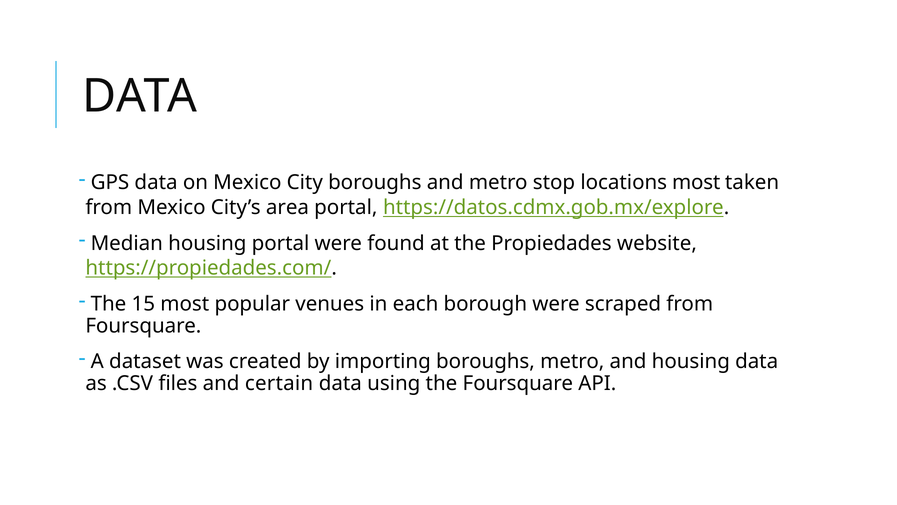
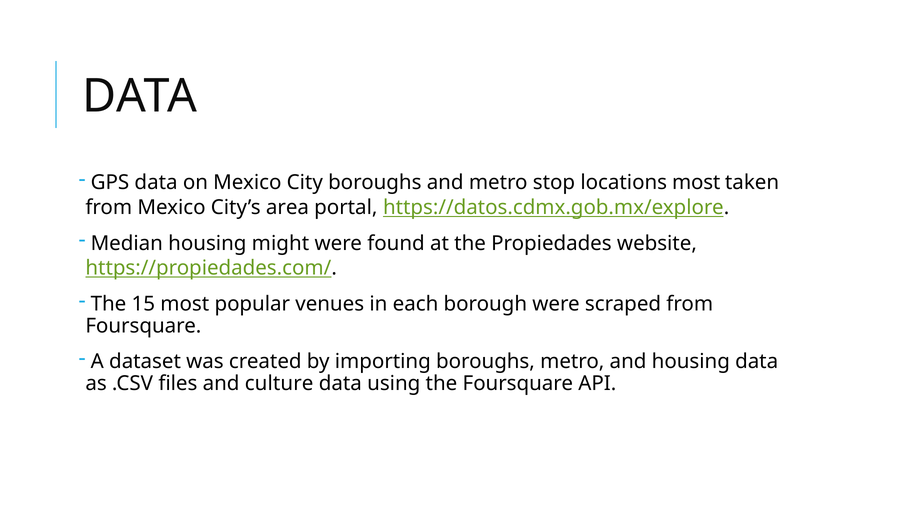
housing portal: portal -> might (280, 243)
certain: certain -> culture (279, 383)
